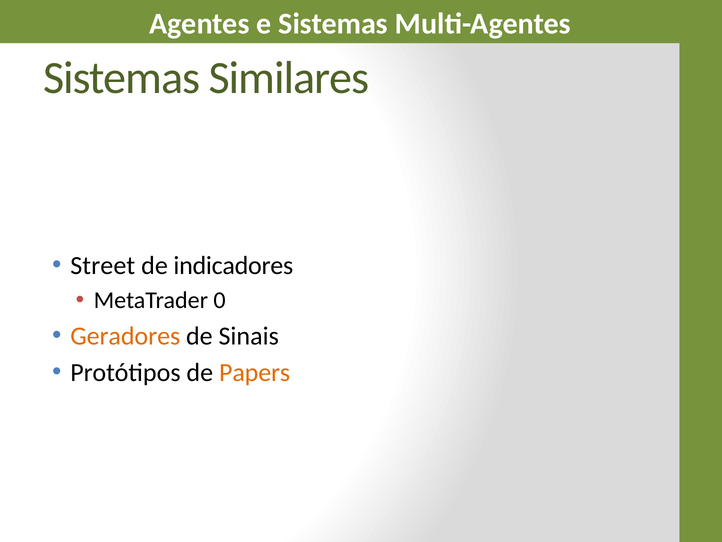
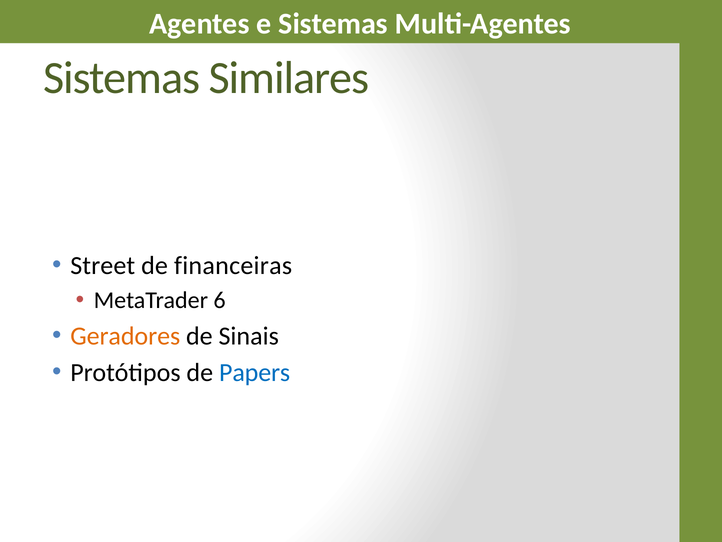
indicadores: indicadores -> financeiras (233, 265)
0: 0 -> 6 (220, 300)
Papers colour: orange -> blue (255, 372)
